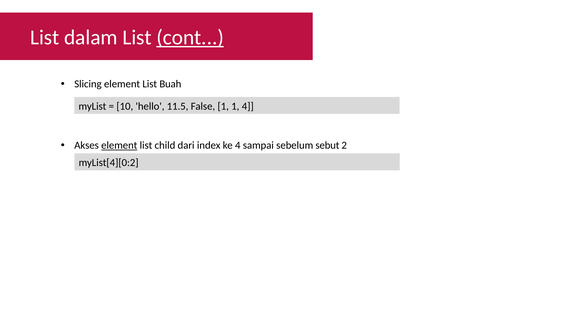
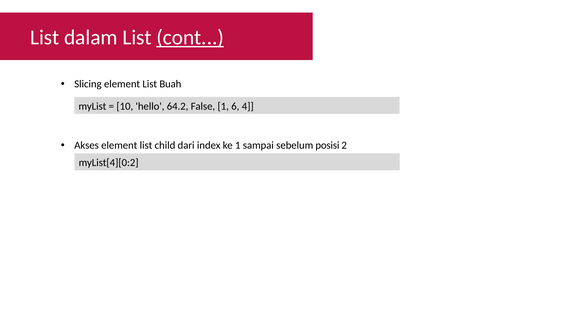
11.5: 11.5 -> 64.2 (178, 106)
1 1: 1 -> 6 (235, 106)
element underline: present -> none (119, 146)
ke 4: 4 -> 1 (238, 146)
sebut: sebut -> posisi (327, 146)
